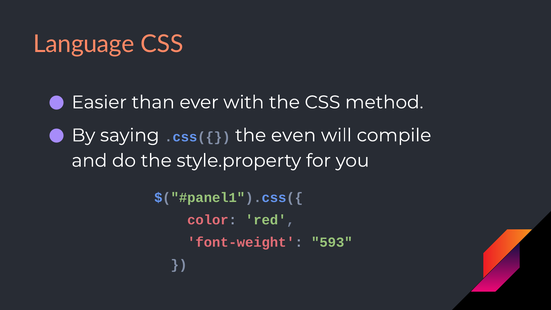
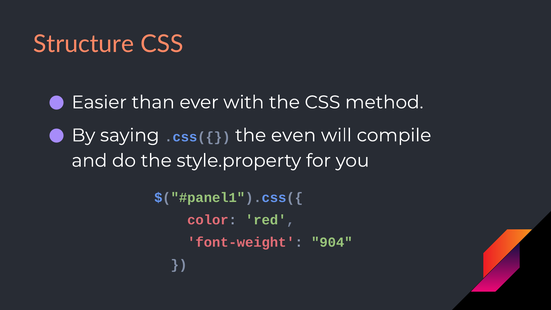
Language: Language -> Structure (84, 44)
593: 593 -> 904 (332, 242)
